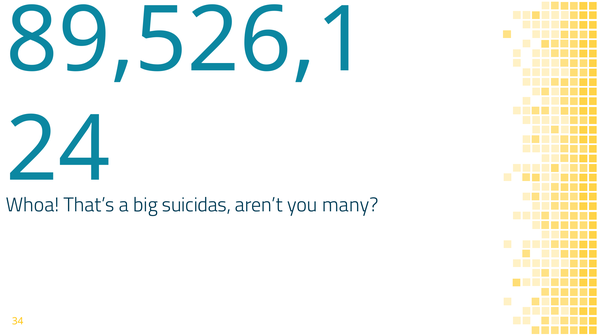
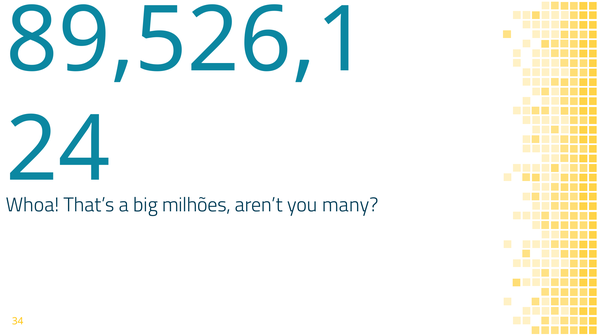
suicidas: suicidas -> milhões (196, 205)
